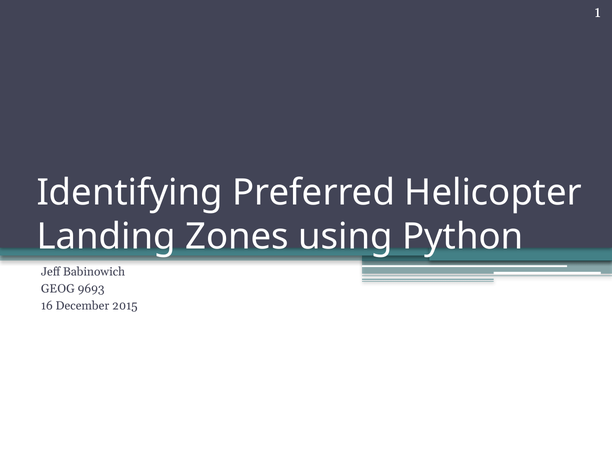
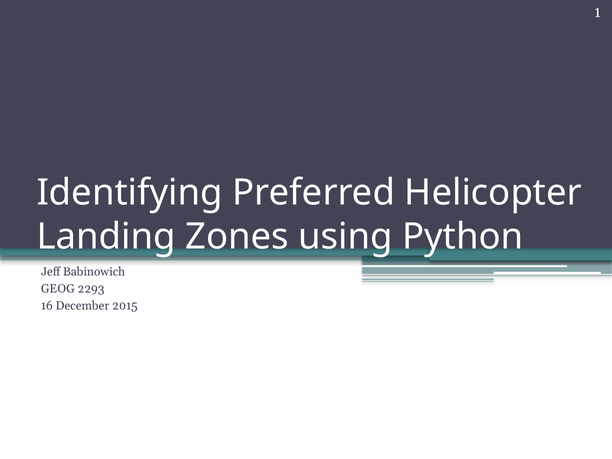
9693: 9693 -> 2293 (91, 289)
